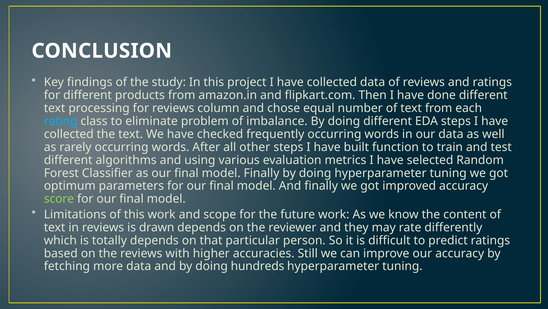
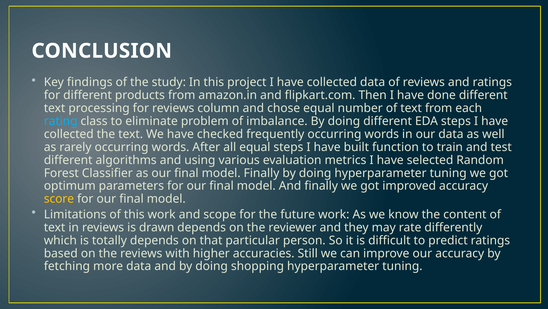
all other: other -> equal (255, 147)
score colour: light green -> yellow (59, 199)
hundreds: hundreds -> shopping (257, 266)
